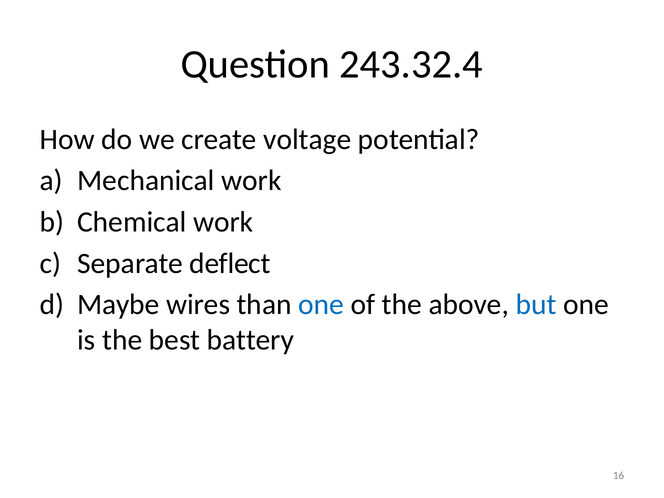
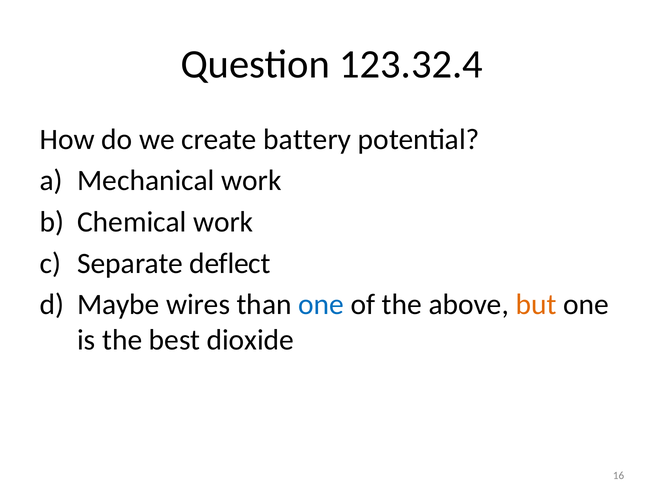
243.32.4: 243.32.4 -> 123.32.4 (411, 64)
voltage: voltage -> battery (307, 139)
but colour: blue -> orange (536, 305)
battery: battery -> dioxide (250, 340)
